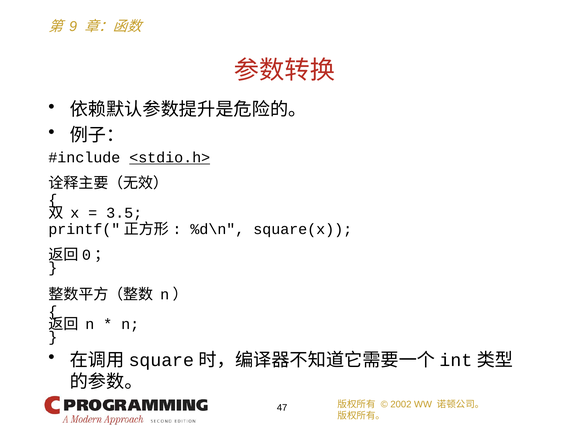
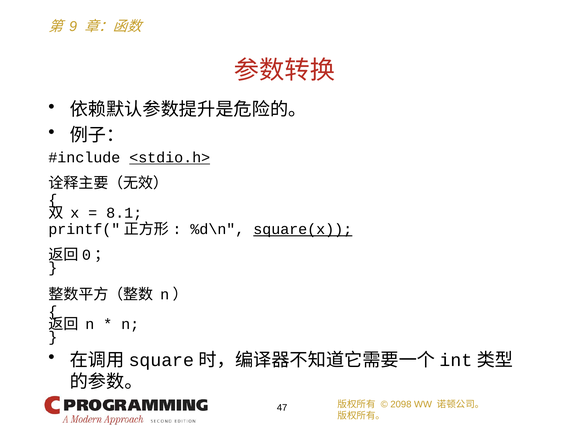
3.5: 3.5 -> 8.1 (124, 213)
square(x underline: none -> present (303, 230)
2002: 2002 -> 2098 (401, 405)
